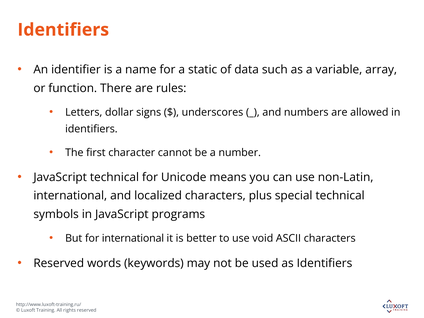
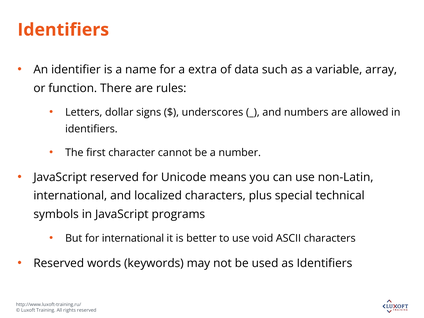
static: static -> extra (203, 70)
JavaScript technical: technical -> reserved (114, 177)
